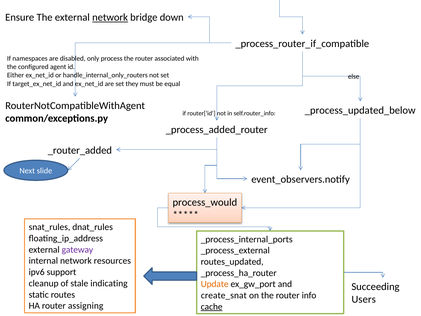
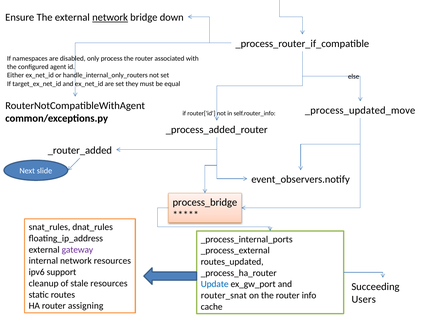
_process_updated_below: _process_updated_below -> _process_updated_move (360, 110)
process_would: process_would -> process_bridge (205, 202)
stale indicating: indicating -> resources (109, 283)
Update colour: orange -> blue (215, 284)
create_snat: create_snat -> router_snat (224, 295)
cache underline: present -> none (212, 306)
